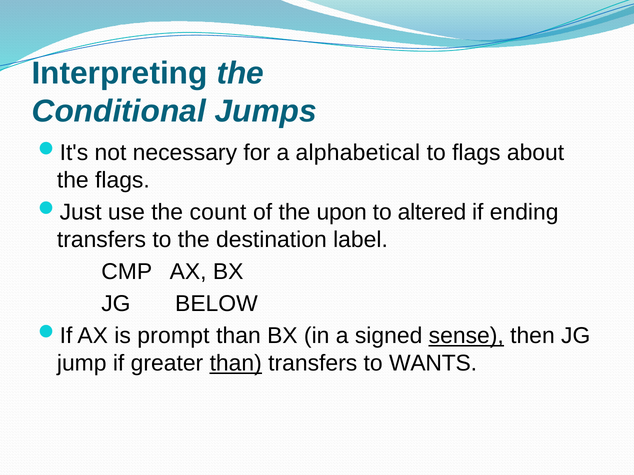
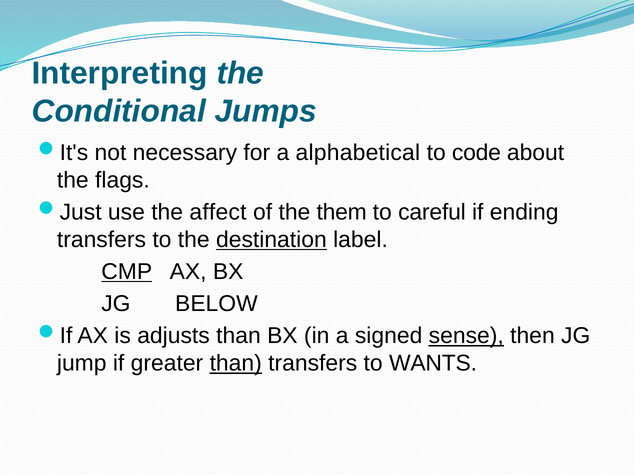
to flags: flags -> code (476, 153)
count: count -> affect (218, 212)
upon: upon -> them (342, 212)
altered: altered -> careful (432, 212)
destination underline: none -> present (271, 240)
CMP underline: none -> present (127, 272)
prompt: prompt -> adjusts (174, 336)
